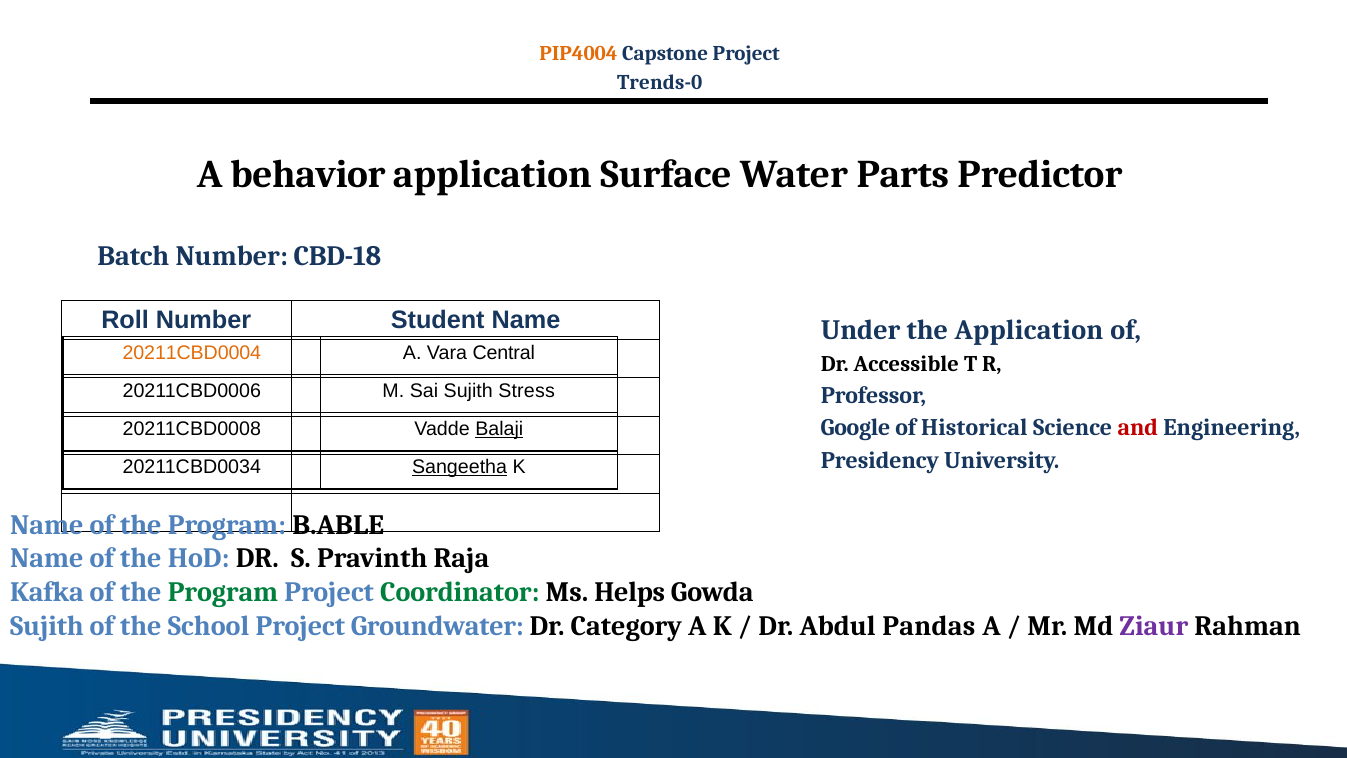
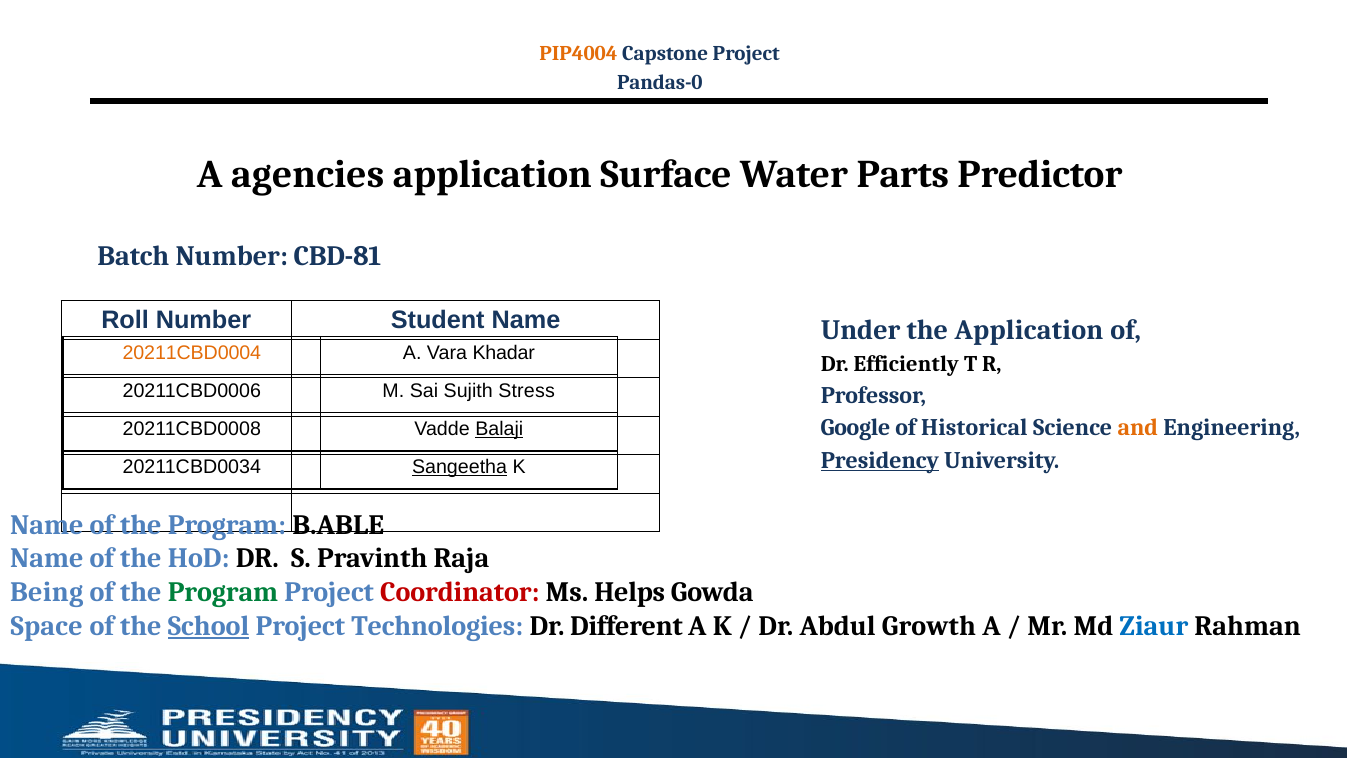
Trends-0: Trends-0 -> Pandas-0 (660, 83)
behavior: behavior -> agencies (308, 174)
CBD-18: CBD-18 -> CBD-81 (337, 256)
Central: Central -> Khadar (504, 353)
Accessible: Accessible -> Efficiently (906, 364)
and colour: red -> orange (1138, 428)
Presidency underline: none -> present (880, 460)
Kafka: Kafka -> Being (47, 592)
Coordinator colour: green -> red (460, 592)
Sujith: Sujith -> Space (47, 626)
School underline: none -> present (209, 626)
Groundwater: Groundwater -> Technologies (437, 626)
Category: Category -> Different (626, 626)
Pandas: Pandas -> Growth (929, 626)
Ziaur colour: purple -> blue (1154, 626)
